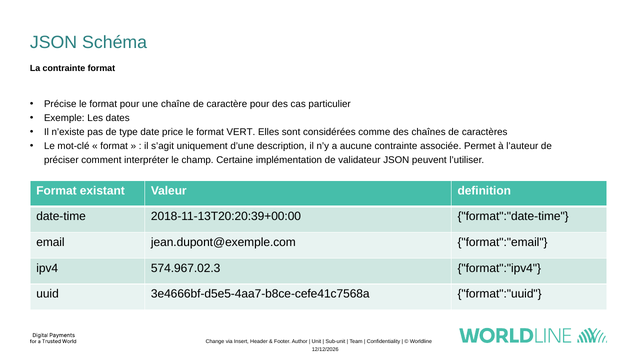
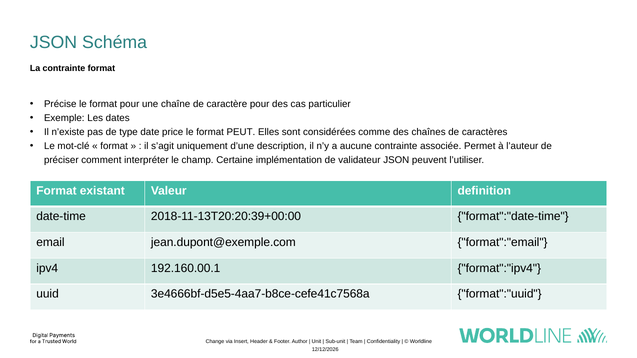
VERT: VERT -> PEUT (241, 132)
574.967.02.3: 574.967.02.3 -> 192.160.00.1 (186, 268)
